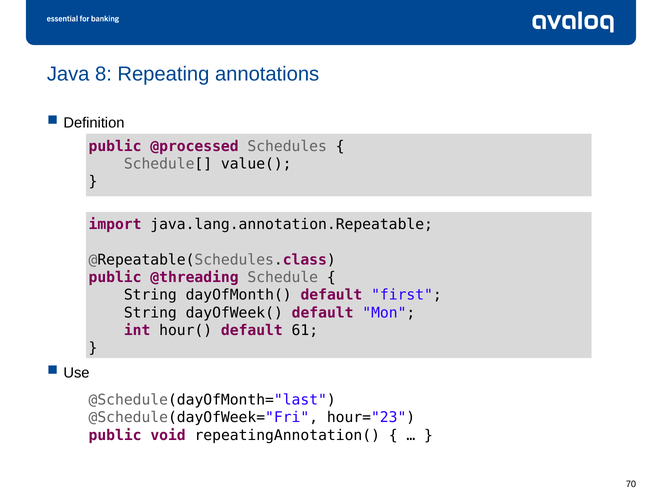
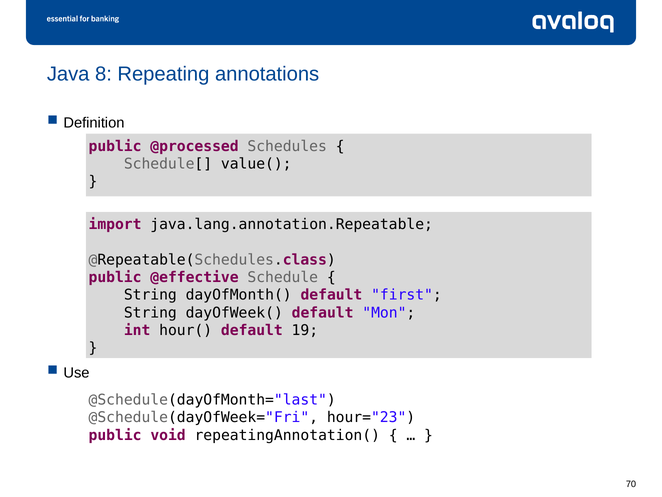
@threading: @threading -> @effective (195, 277)
61: 61 -> 19 (305, 330)
